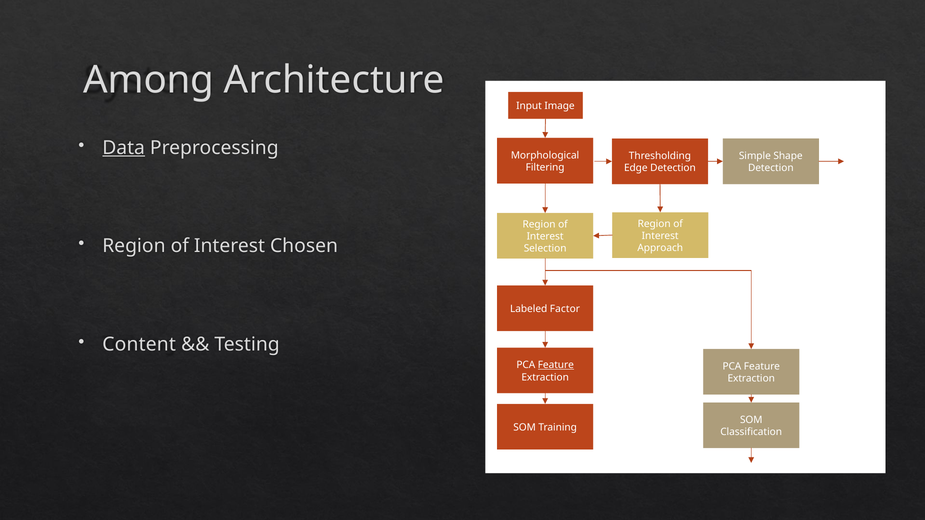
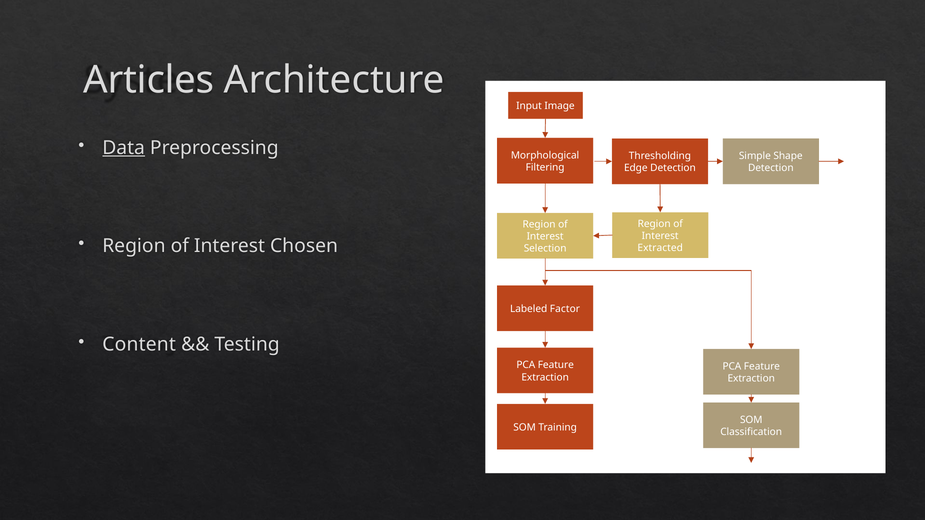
Among: Among -> Articles (149, 80)
Approach: Approach -> Extracted (660, 248)
Feature underline: present -> none (556, 365)
